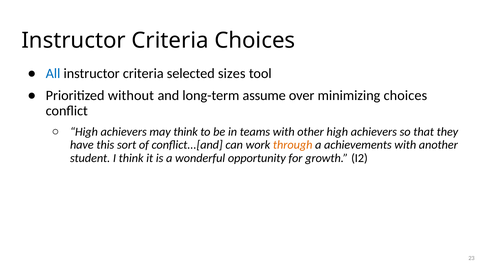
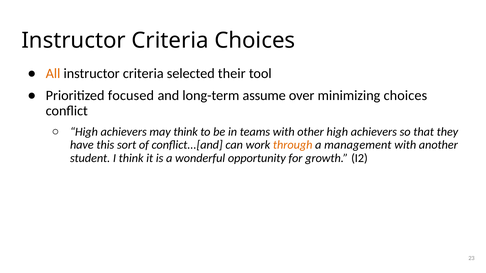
All colour: blue -> orange (53, 74)
sizes: sizes -> their (232, 74)
without: without -> focused (131, 96)
achievements: achievements -> management (358, 145)
